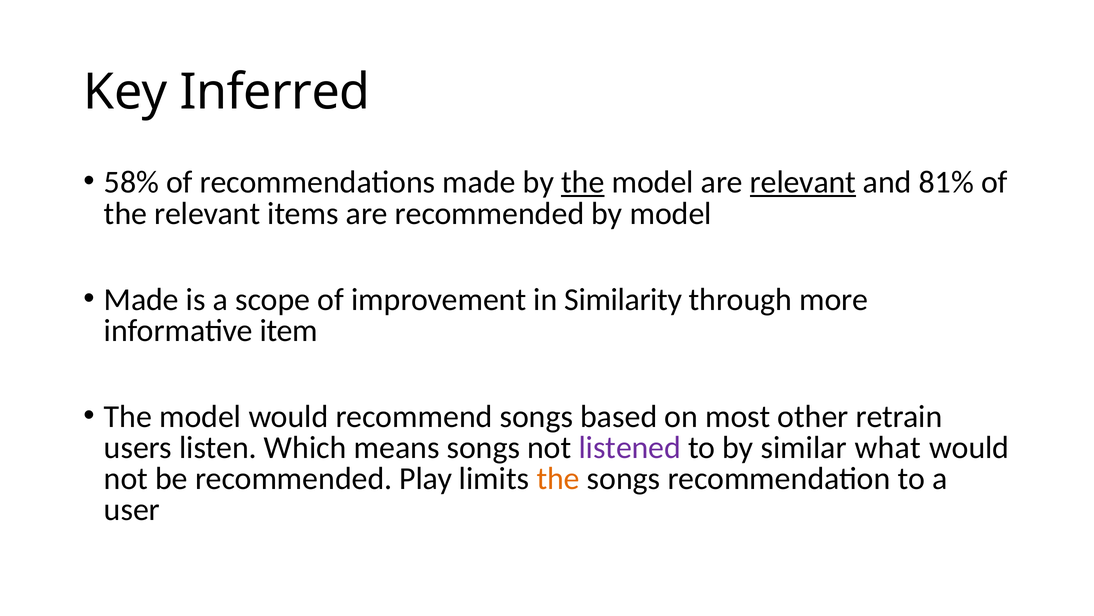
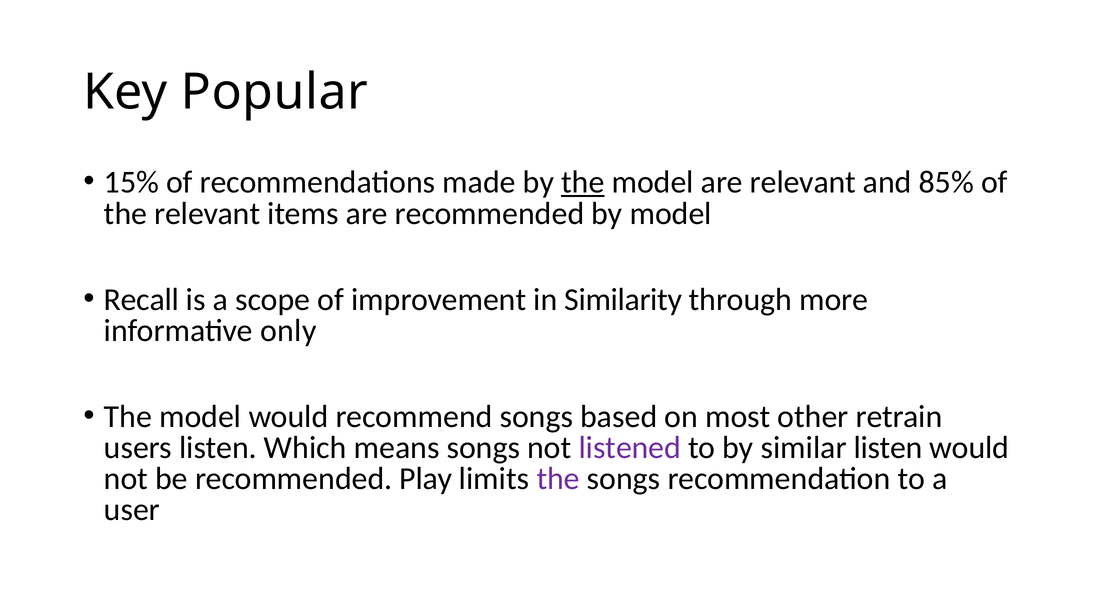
Inferred: Inferred -> Popular (274, 92)
58%: 58% -> 15% (131, 182)
relevant underline: present -> none (803, 182)
81%: 81% -> 85% (946, 182)
Made: Made -> Recall (141, 299)
item: item -> only (288, 330)
similar what: what -> listen (888, 447)
the colour: orange -> purple (558, 478)
